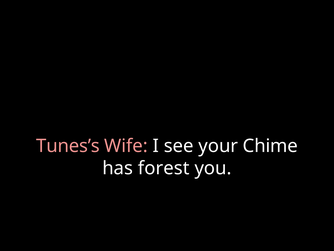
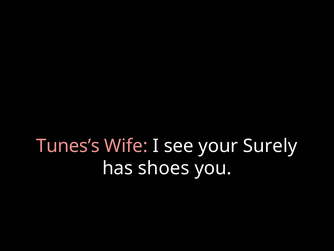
Chime: Chime -> Surely (270, 146)
forest: forest -> shoes (164, 168)
